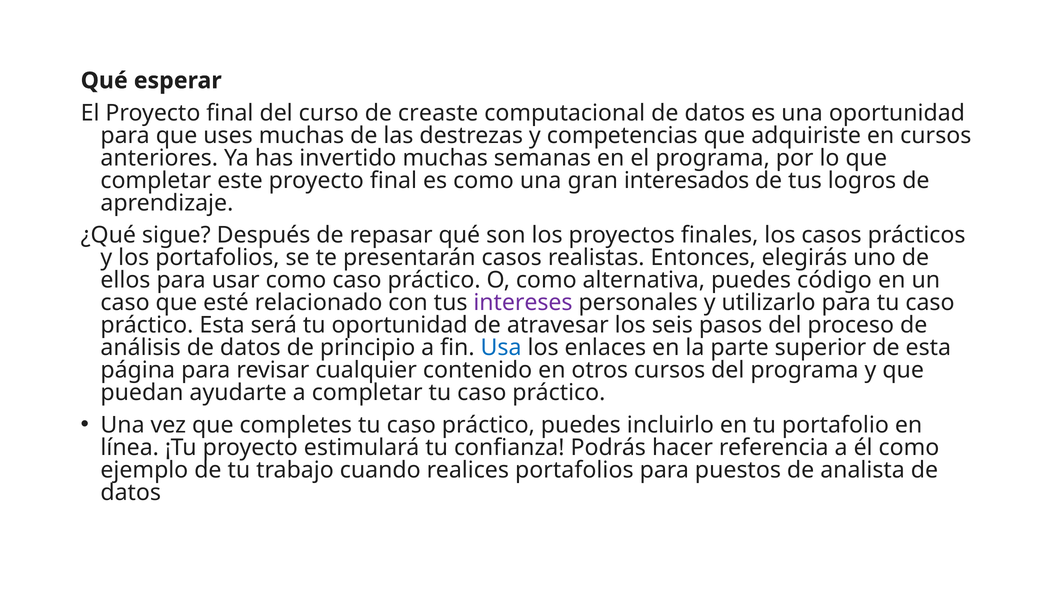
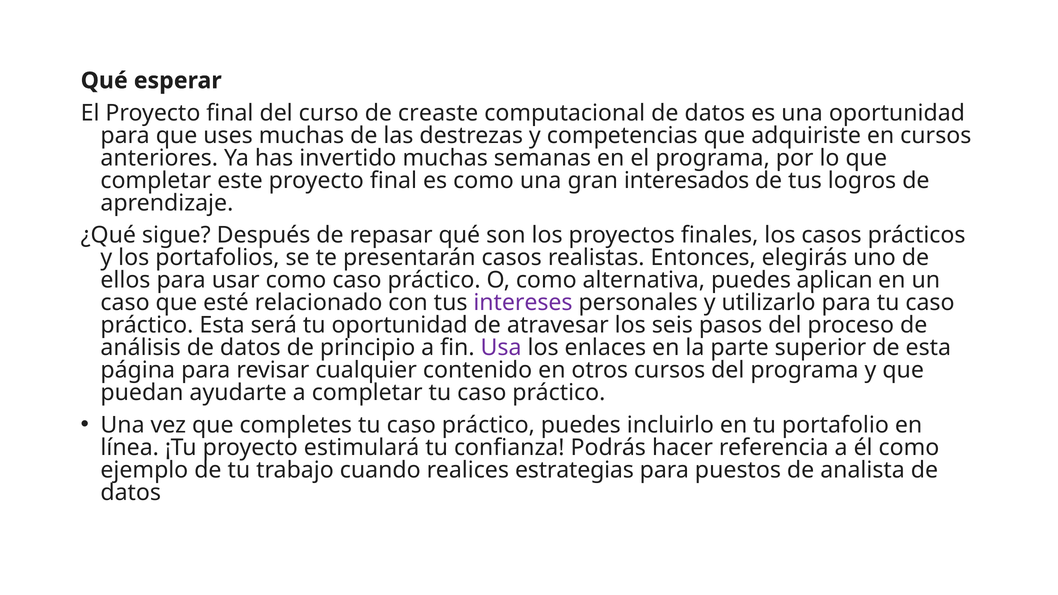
código: código -> aplican (835, 280)
Usa colour: blue -> purple (501, 348)
realices portafolios: portafolios -> estrategias (574, 470)
